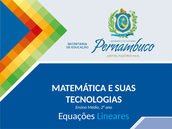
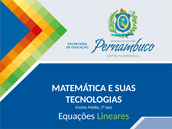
Lineares colour: light blue -> light green (113, 116)
